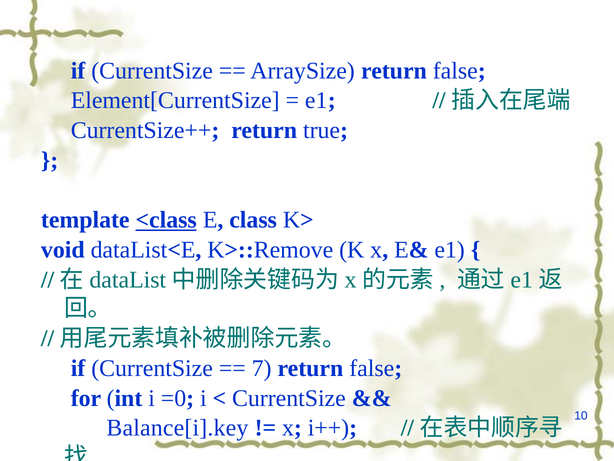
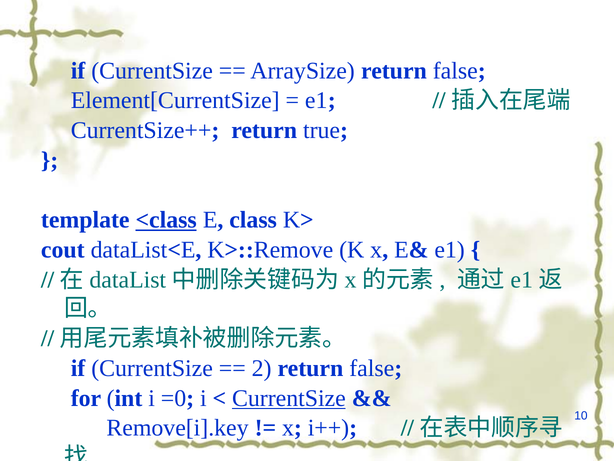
void: void -> cout (63, 250)
7: 7 -> 2 (262, 368)
CurrentSize underline: none -> present (289, 398)
Balance[i].key: Balance[i].key -> Remove[i].key (178, 428)
